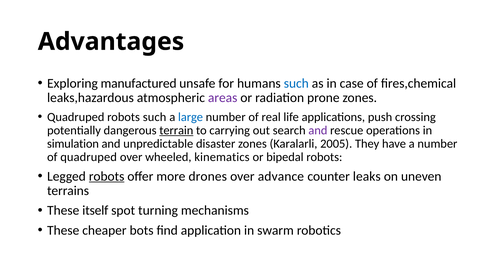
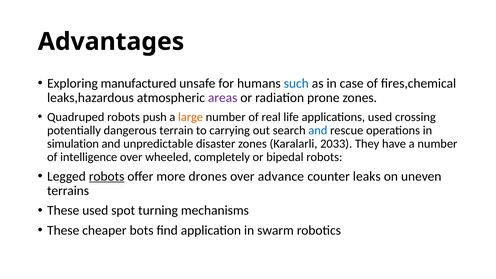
robots such: such -> push (155, 117)
large colour: blue -> orange (191, 117)
applications push: push -> used (380, 117)
terrain underline: present -> none (176, 130)
and colour: purple -> blue (318, 130)
2005: 2005 -> 2033 (336, 144)
of quadruped: quadruped -> intelligence (89, 157)
kinematics: kinematics -> completely (222, 157)
These itself: itself -> used (95, 211)
